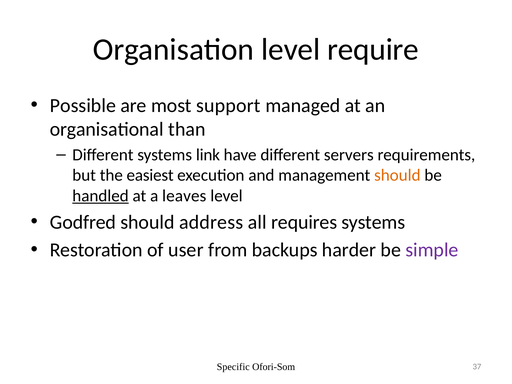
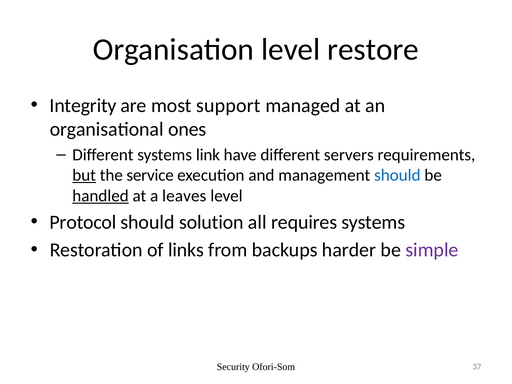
require: require -> restore (373, 50)
Possible: Possible -> Integrity (83, 106)
than: than -> ones (187, 129)
but underline: none -> present (84, 175)
easiest: easiest -> service (150, 175)
should colour: orange -> blue (397, 175)
Godfred: Godfred -> Protocol (83, 222)
address: address -> solution (211, 222)
user: user -> links (186, 250)
Specific: Specific -> Security (233, 367)
